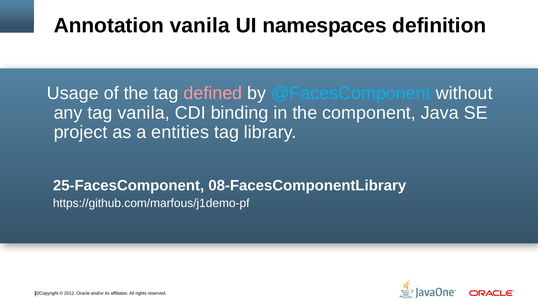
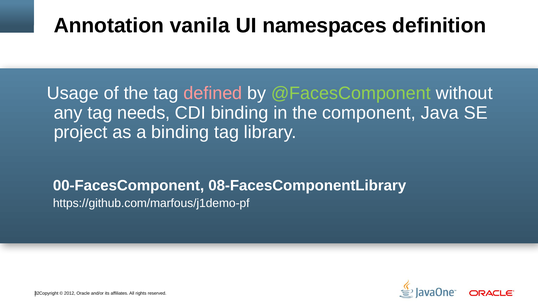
@FacesComponent colour: light blue -> light green (351, 93)
tag vanila: vanila -> needs (144, 113)
a entities: entities -> binding (180, 132)
25-FacesComponent: 25-FacesComponent -> 00-FacesComponent (129, 185)
